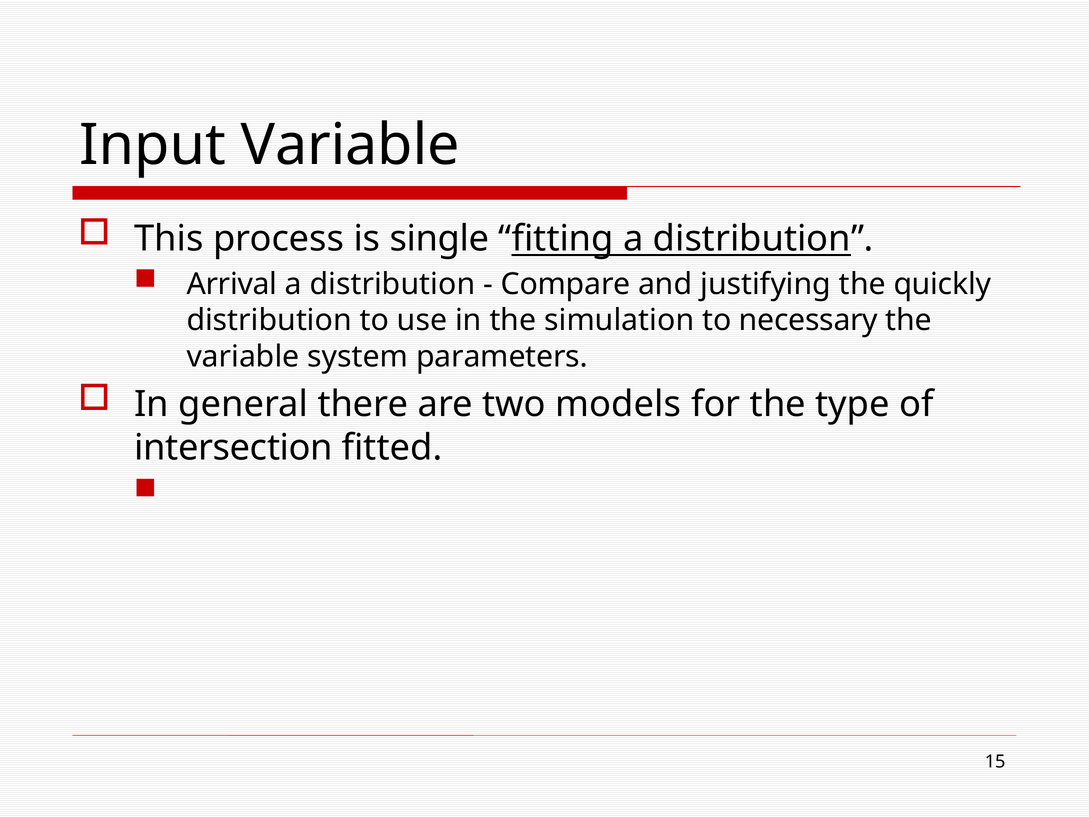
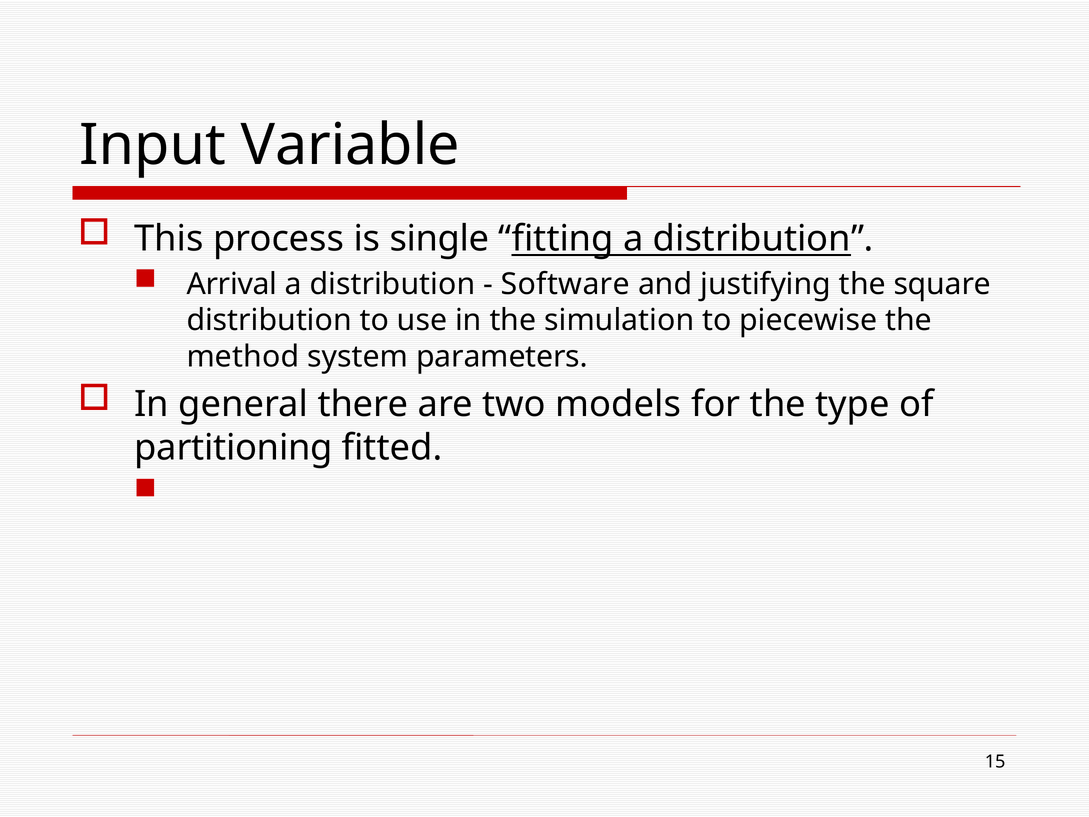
Compare: Compare -> Software (565, 284)
quickly: quickly -> square (942, 284)
necessary: necessary -> piecewise (808, 320)
variable: variable -> method (243, 357)
intersection: intersection -> partitioning (233, 448)
